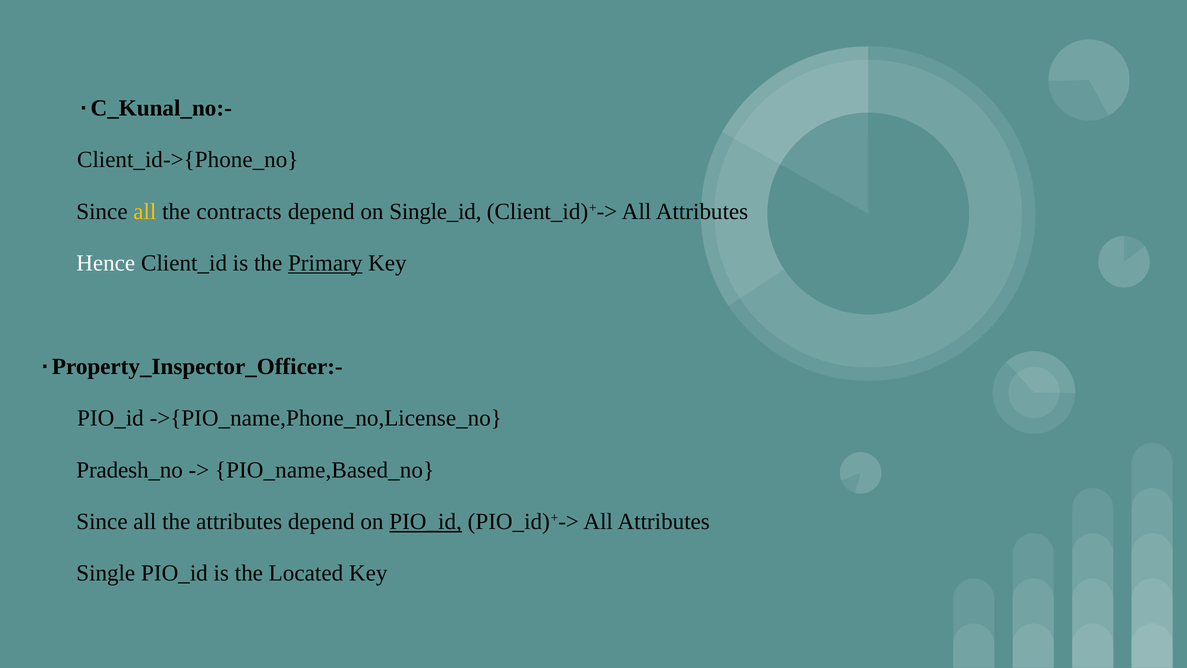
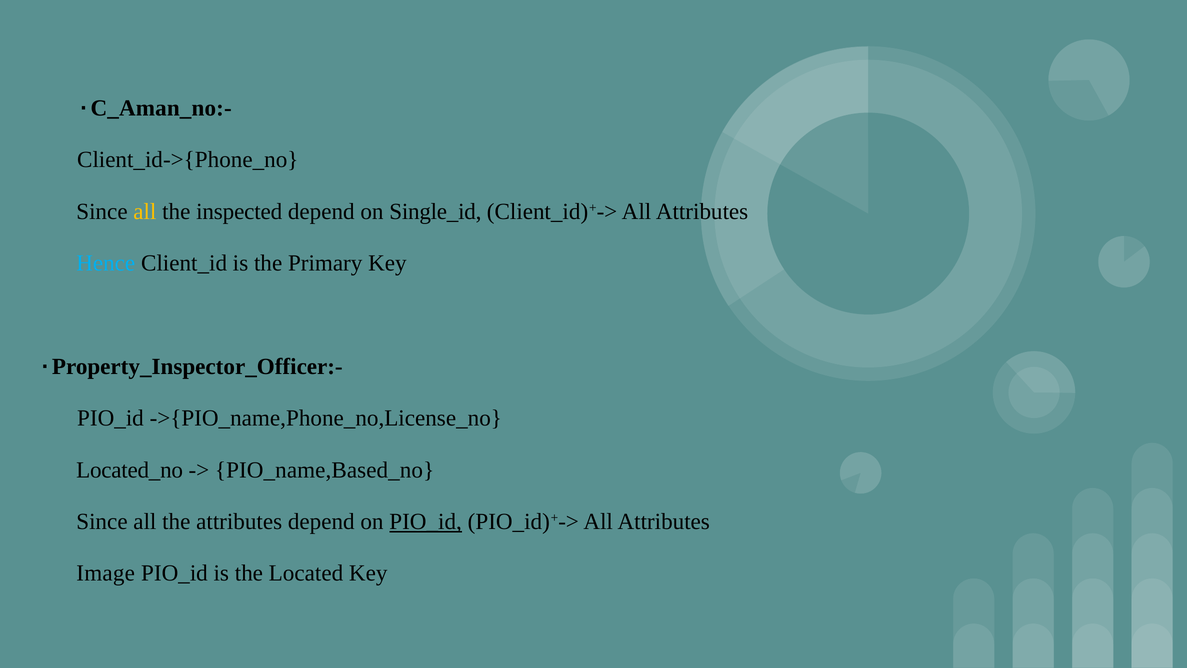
C_Kunal_no:-: C_Kunal_no:- -> C_Aman_no:- (161, 108)
contracts: contracts -> inspected (239, 211)
Hence colour: white -> light blue (106, 263)
Primary underline: present -> none (325, 263)
Pradesh_no: Pradesh_no -> Located_no (130, 470)
Single: Single -> Image (106, 573)
